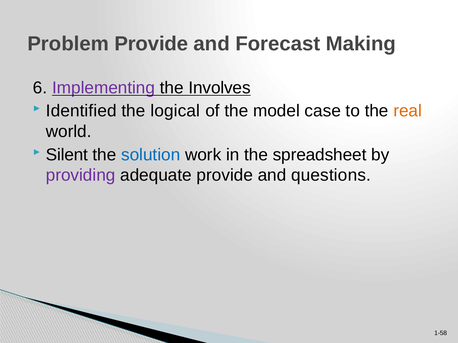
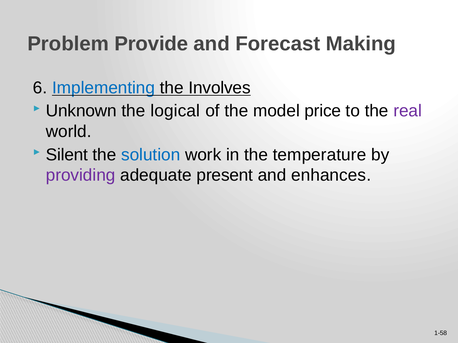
Implementing colour: purple -> blue (104, 88)
Identified: Identified -> Unknown (81, 111)
case: case -> price (323, 111)
real colour: orange -> purple (408, 111)
spreadsheet: spreadsheet -> temperature (320, 155)
adequate provide: provide -> present (225, 176)
questions: questions -> enhances (331, 176)
